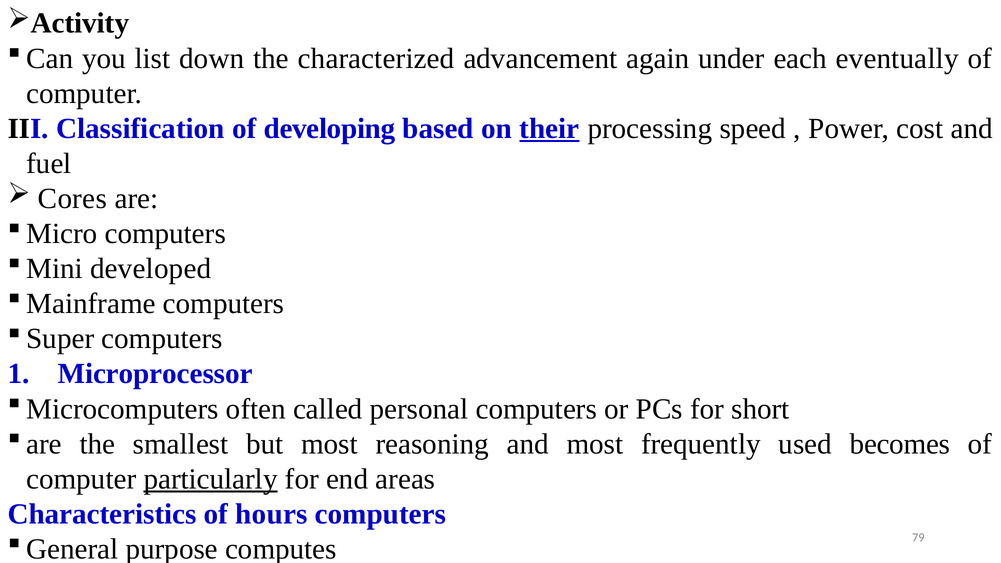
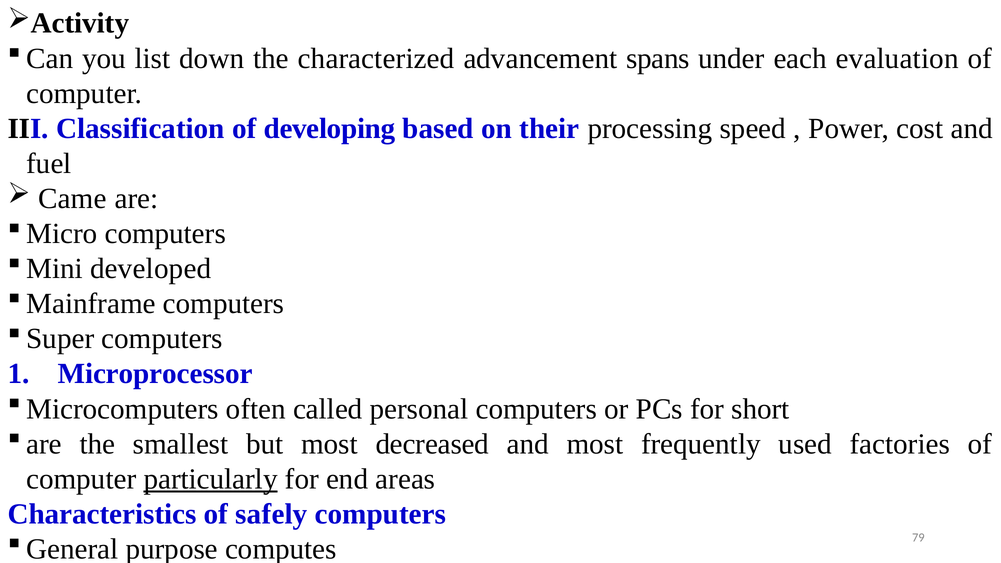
again: again -> spans (658, 58)
eventually: eventually -> evaluation (897, 58)
their underline: present -> none (549, 128)
Cores: Cores -> Came (72, 199)
reasoning: reasoning -> decreased (432, 444)
becomes: becomes -> factories (900, 444)
hours: hours -> safely (271, 514)
